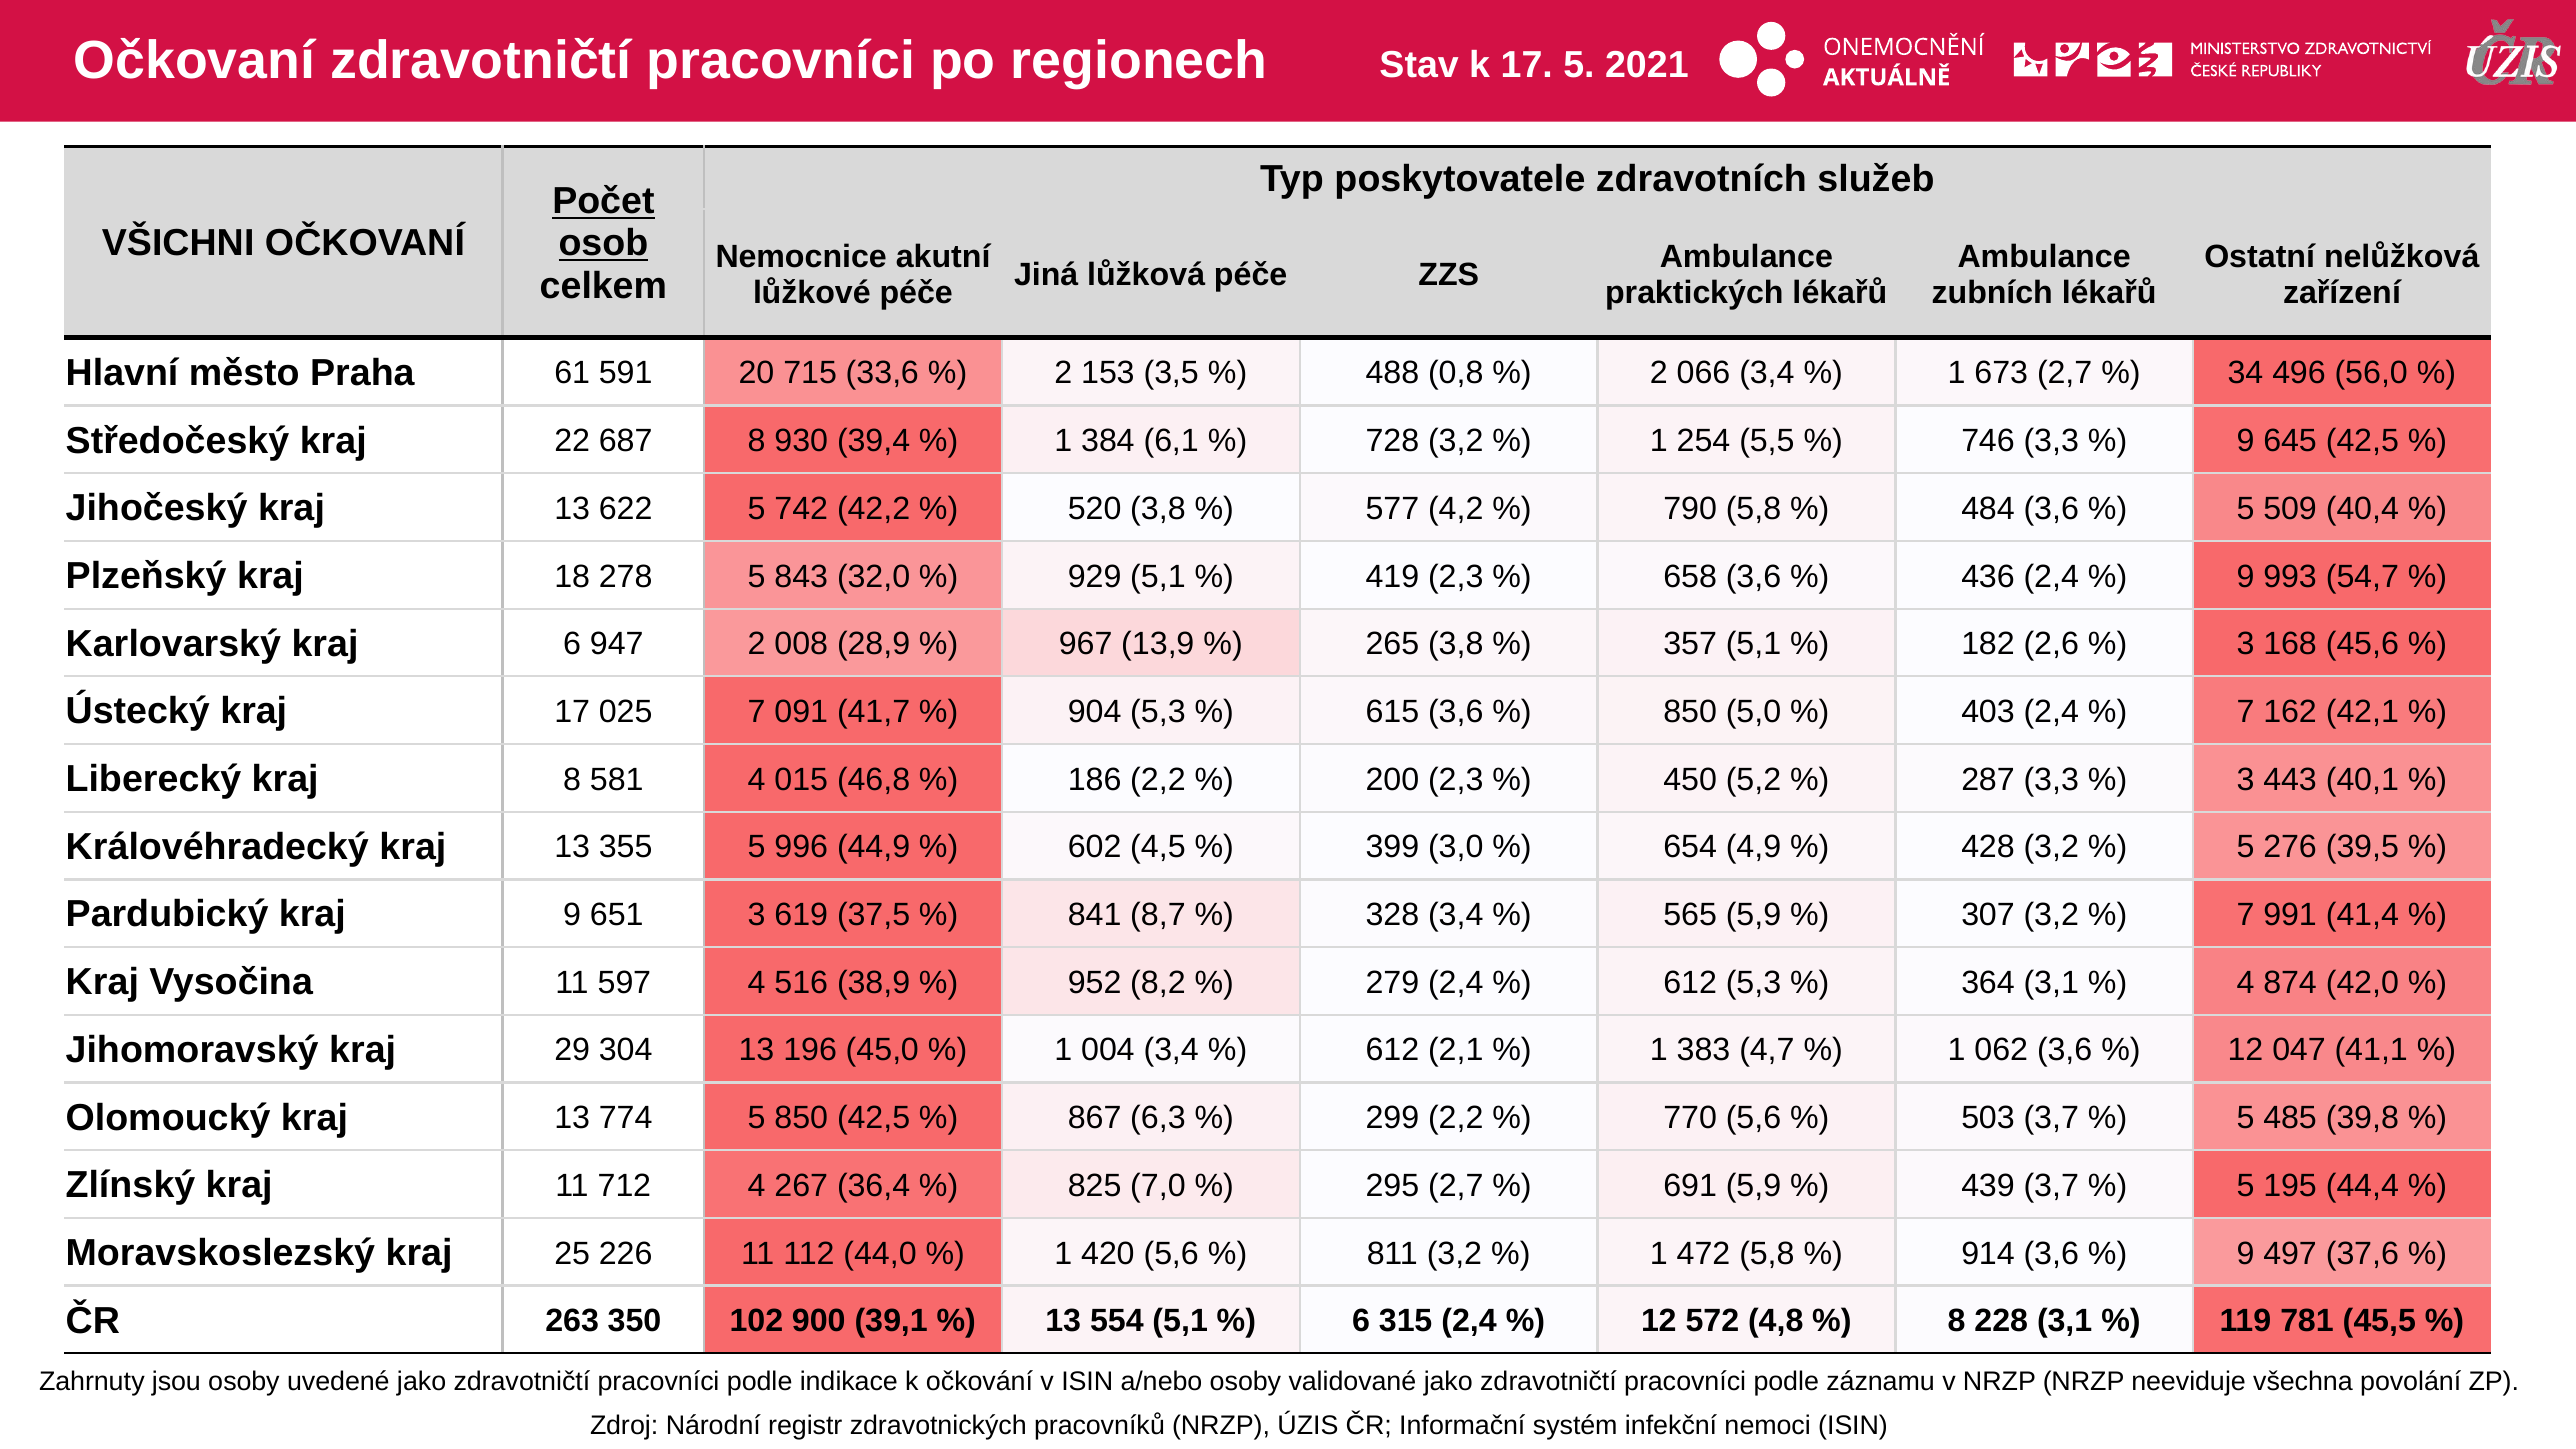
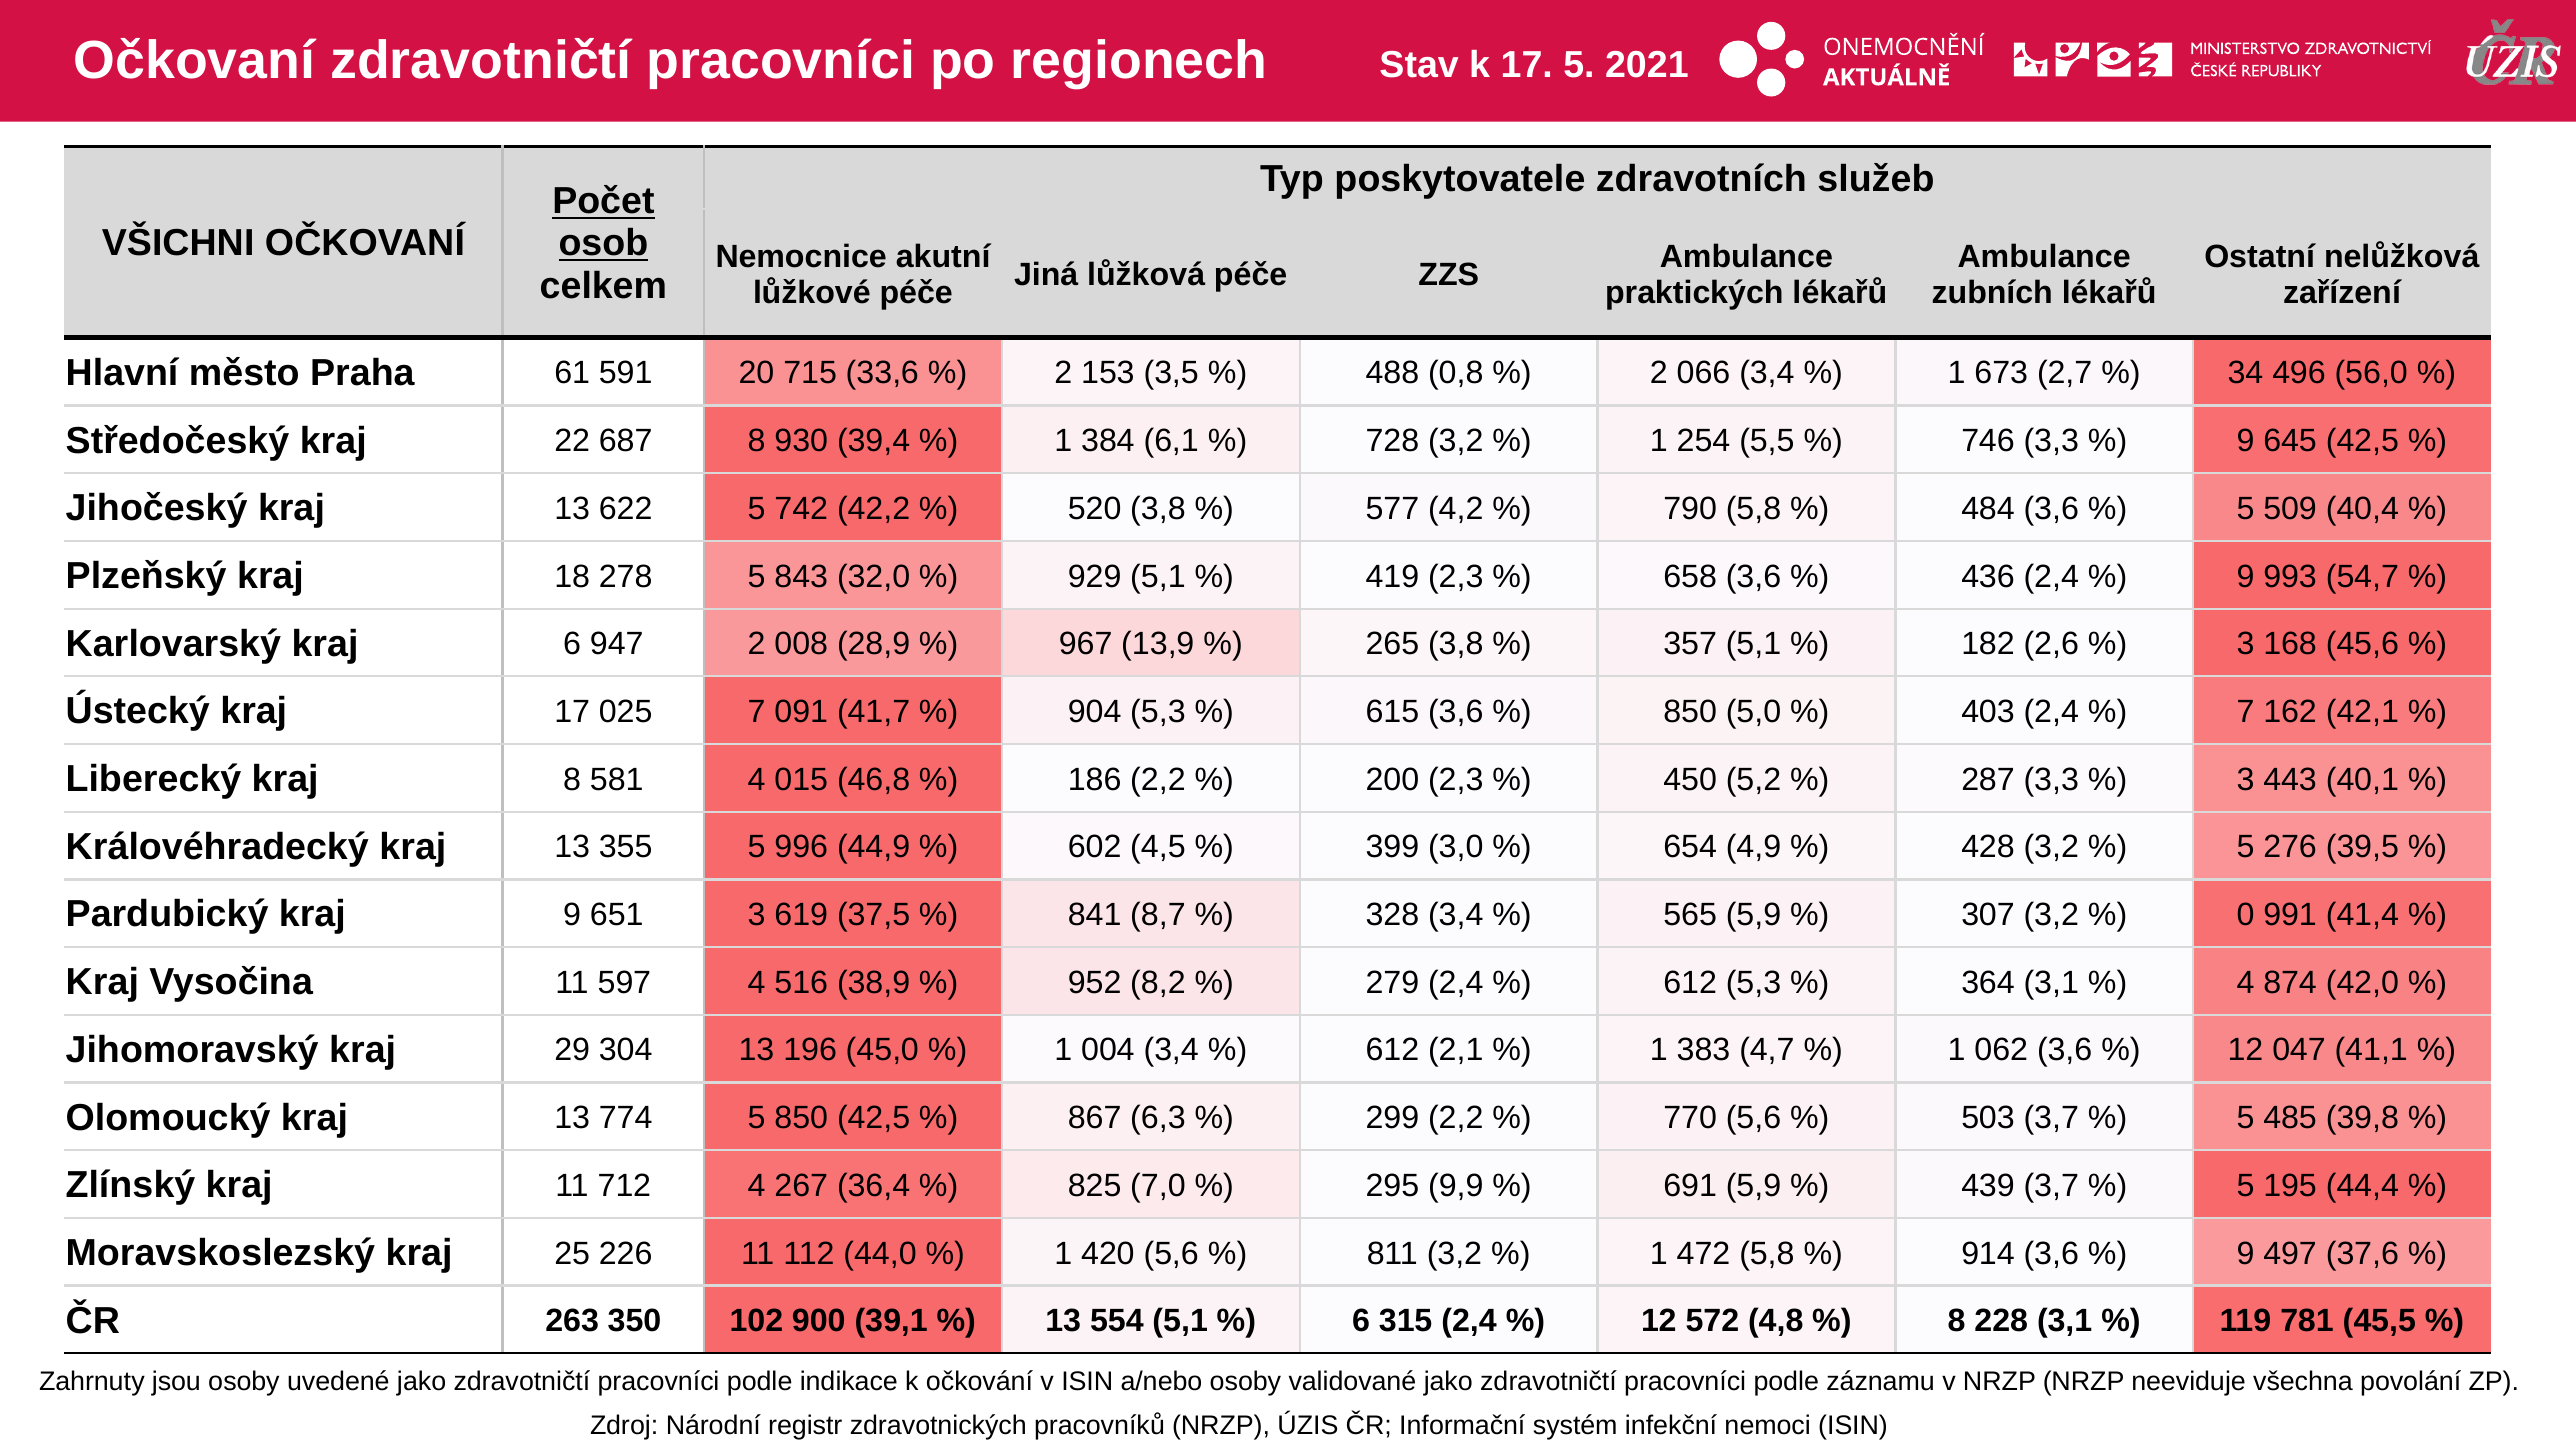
7: 7 -> 0 (2246, 915)
295 2,7: 2,7 -> 9,9 (1456, 1186)
